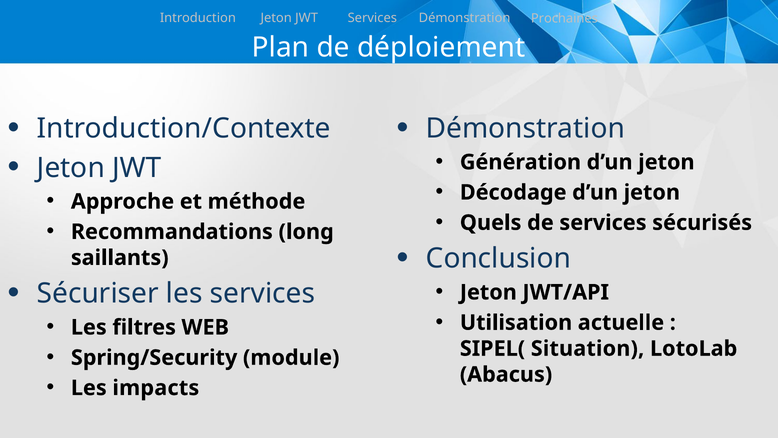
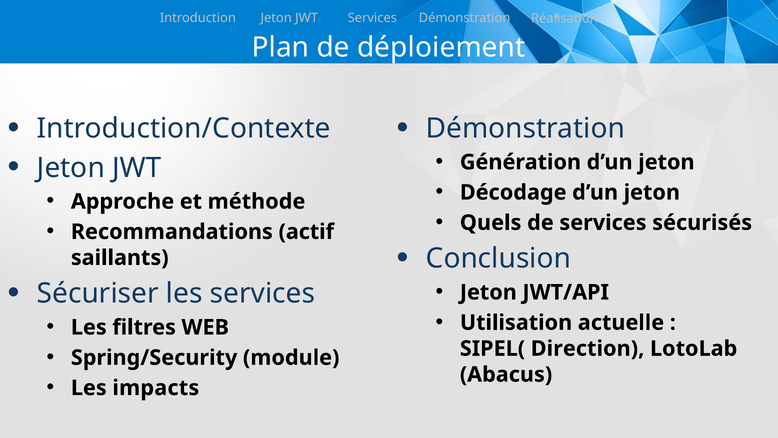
Prochaines: Prochaines -> Réalisation (564, 19)
long: long -> actif (306, 232)
Situation: Situation -> Direction (588, 348)
